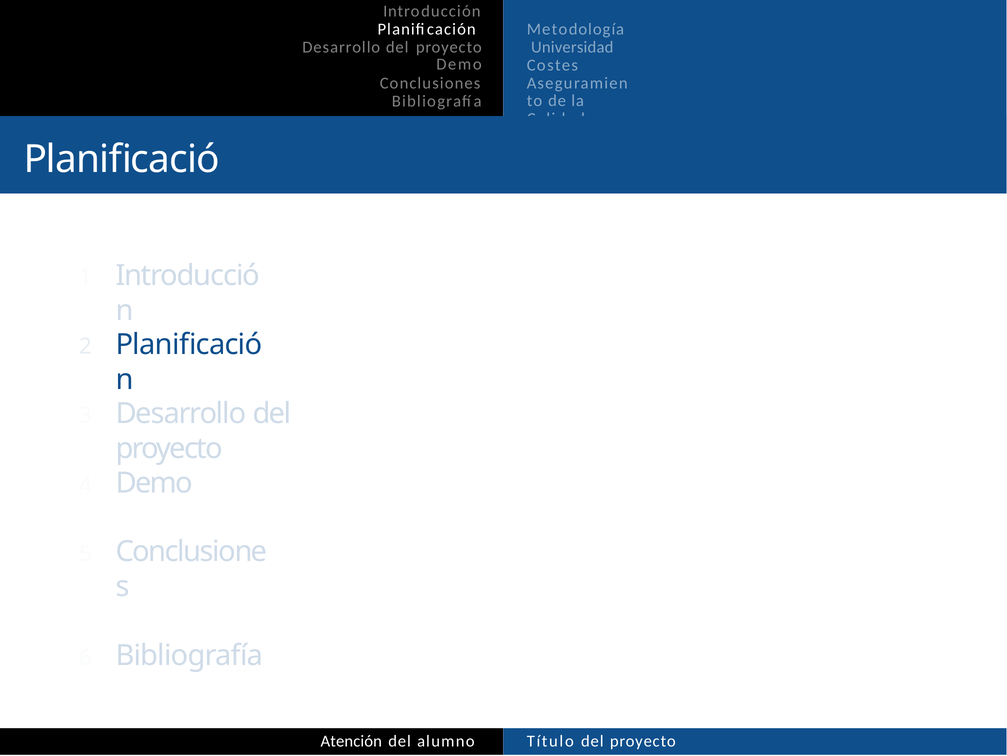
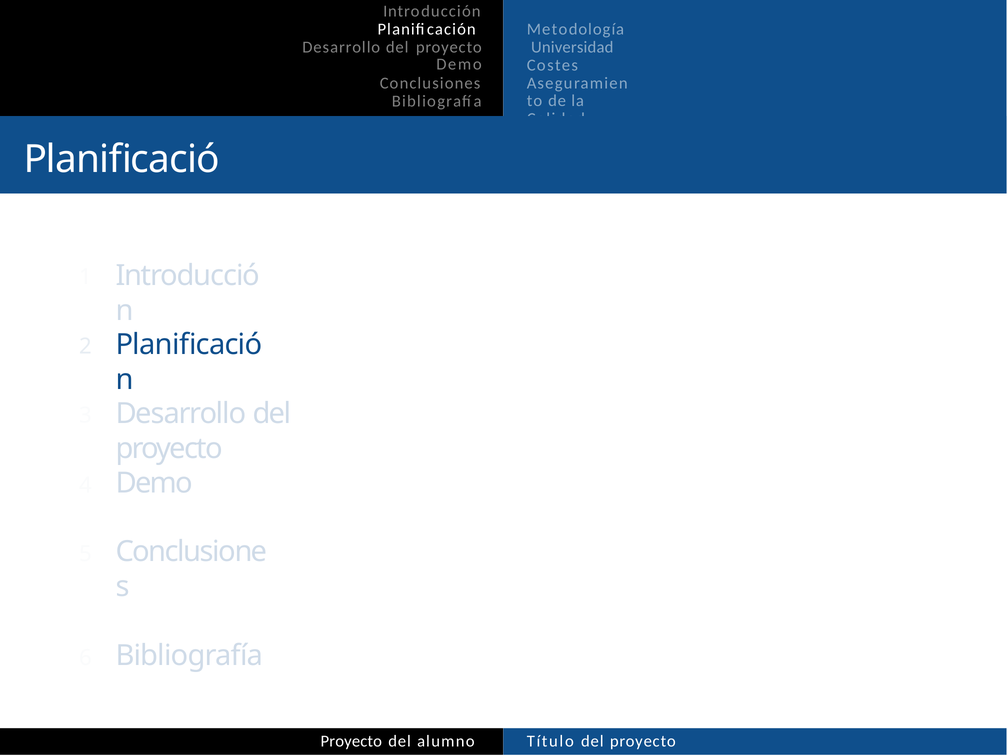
Atención: Atención -> Proyecto (351, 741)
